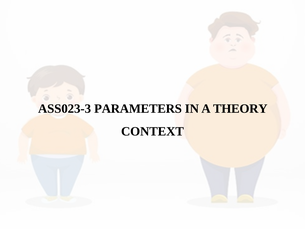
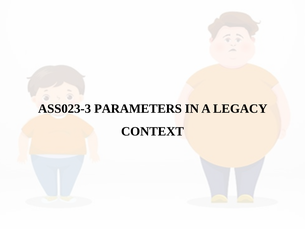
THEORY: THEORY -> LEGACY (240, 109)
